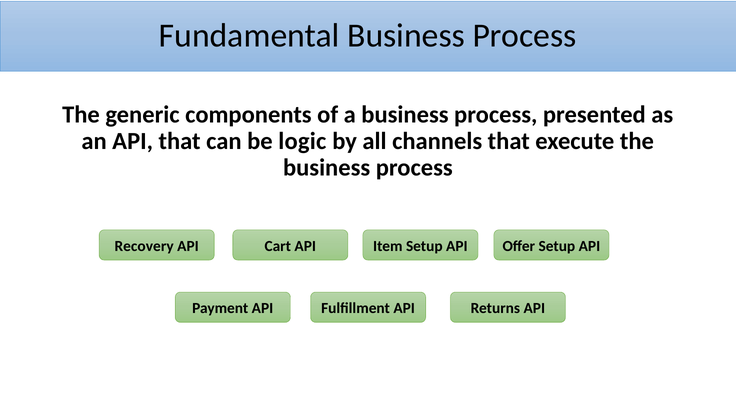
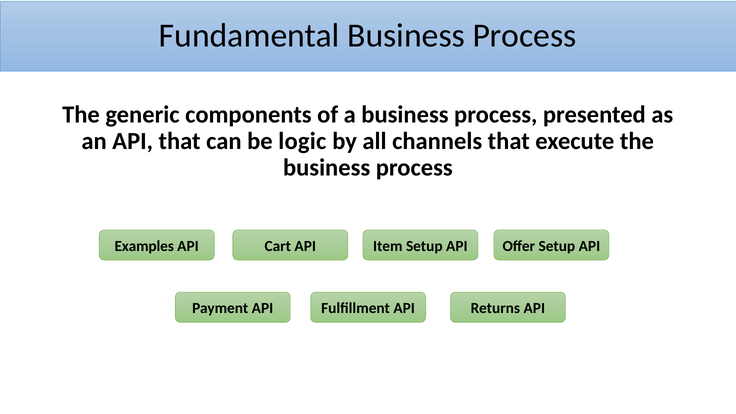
Recovery: Recovery -> Examples (144, 246)
